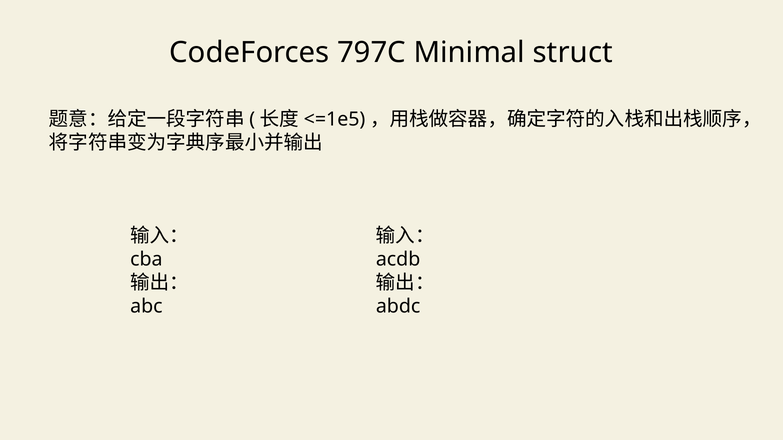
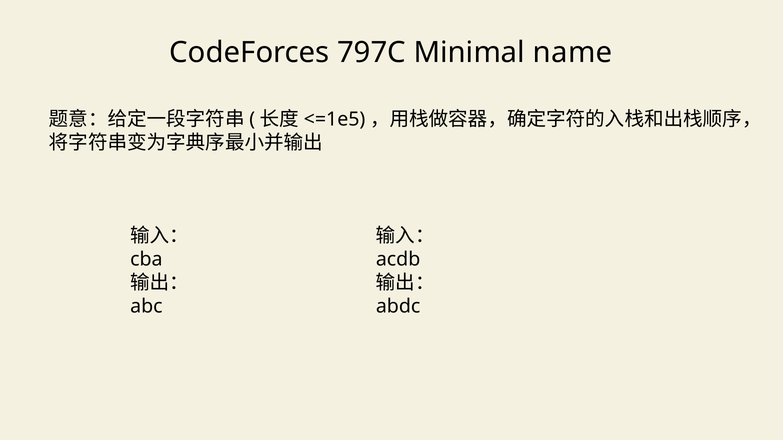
struct: struct -> name (573, 53)
